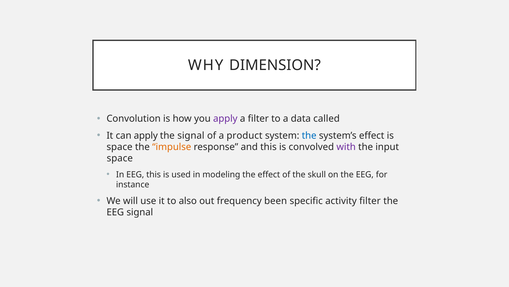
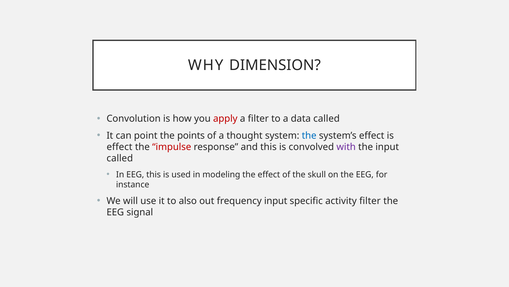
apply colour: purple -> red (225, 118)
can apply: apply -> point (146, 135)
the signal: signal -> points (191, 135)
product: product -> thought (245, 135)
space: space -> effect (120, 147)
impulse colour: orange -> red (172, 147)
space: space -> called (120, 158)
frequency been: been -> input (276, 201)
